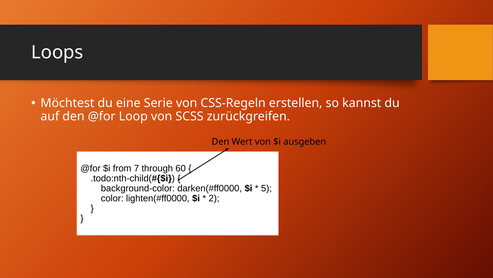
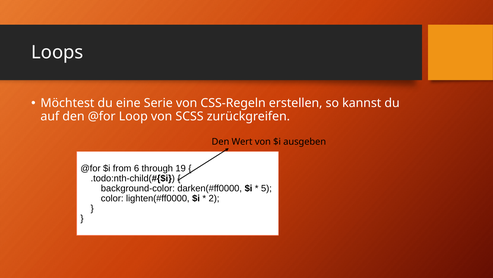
7: 7 -> 6 (137, 168)
60: 60 -> 19 (181, 168)
